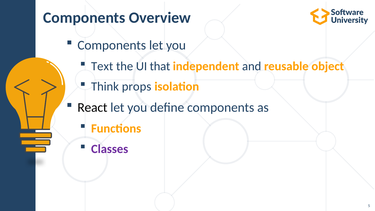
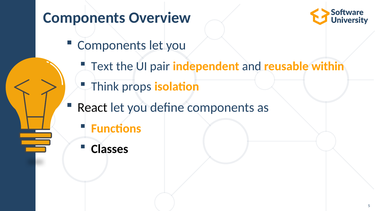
that: that -> pair (160, 66)
object: object -> within (328, 66)
Classes colour: purple -> black (110, 149)
